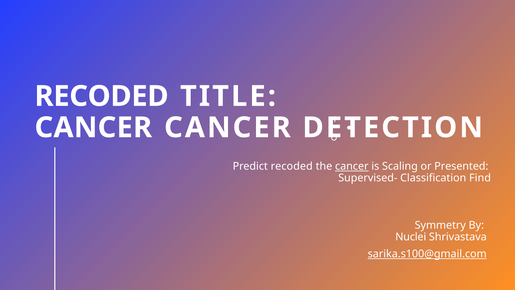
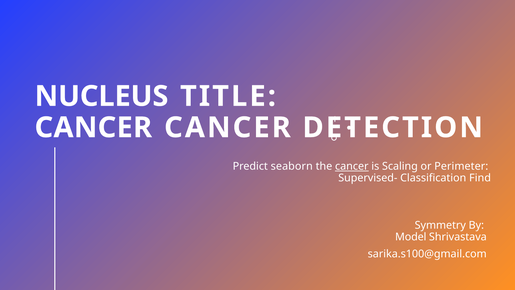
RECODED: RECODED -> NUCLEUS (102, 96)
Predict recoded: recoded -> seaborn (292, 166)
Presented: Presented -> Perimeter (461, 166)
Nuclei: Nuclei -> Model (411, 237)
sarika.s100@gmail.com underline: present -> none (427, 254)
